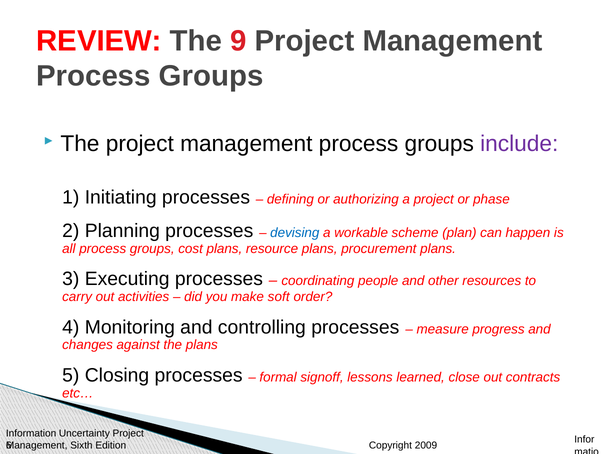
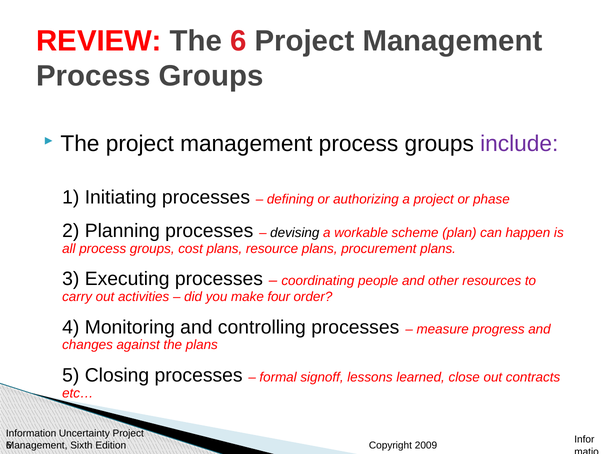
The 9: 9 -> 6 (238, 41)
devising colour: blue -> black (295, 233)
soft: soft -> four (279, 297)
